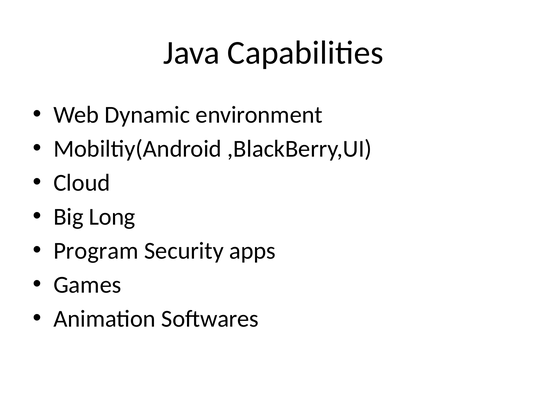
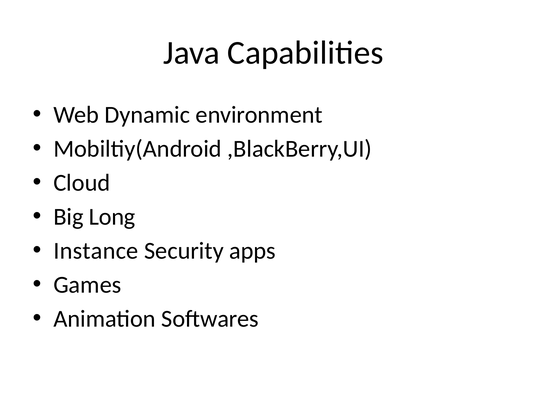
Program: Program -> Instance (96, 251)
